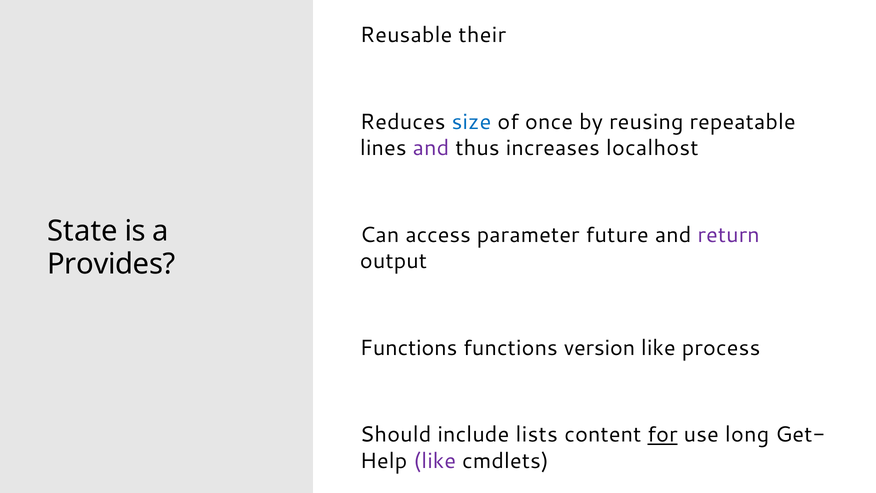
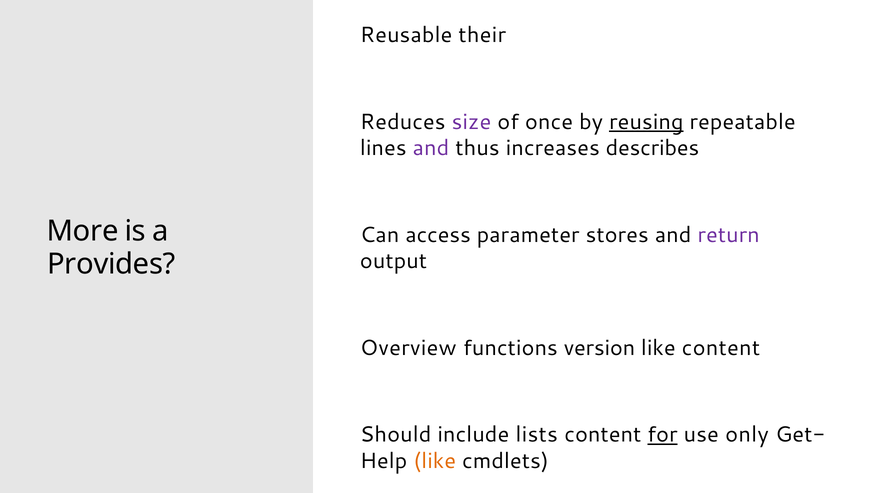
size colour: blue -> purple (471, 122)
reusing underline: none -> present (646, 122)
localhost: localhost -> describes (652, 148)
State: State -> More (83, 231)
future: future -> stores (617, 235)
Functions: Functions -> Overview (408, 348)
like process: process -> content (721, 348)
long: long -> only (747, 434)
like colour: purple -> orange (435, 461)
